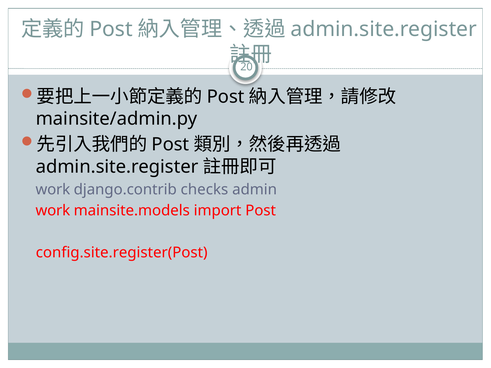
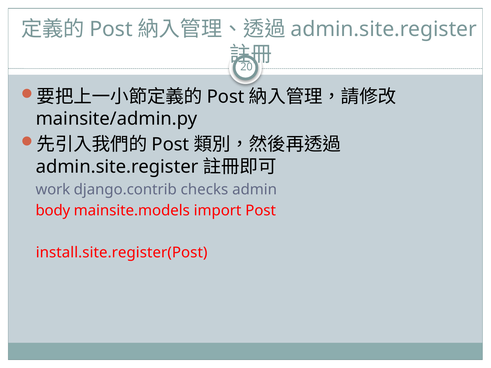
work: work -> body (53, 211)
config.site.register(Post: config.site.register(Post -> install.site.register(Post (122, 253)
